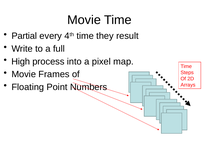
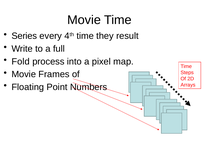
Partial: Partial -> Series (24, 36)
High: High -> Fold (21, 62)
